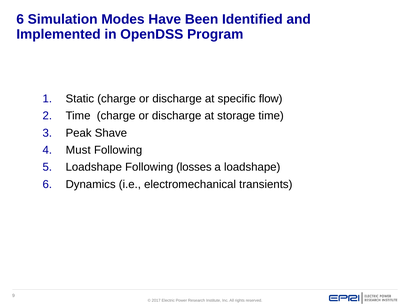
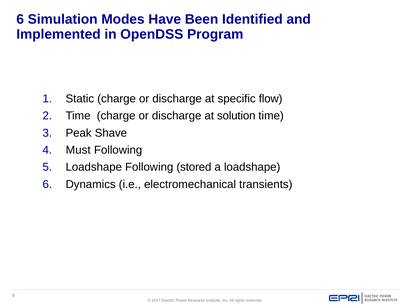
storage: storage -> solution (236, 116)
losses: losses -> stored (194, 167)
